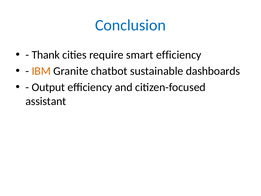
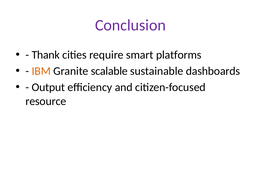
Conclusion colour: blue -> purple (130, 25)
smart efficiency: efficiency -> platforms (179, 55)
chatbot: chatbot -> scalable (109, 71)
assistant: assistant -> resource (46, 101)
